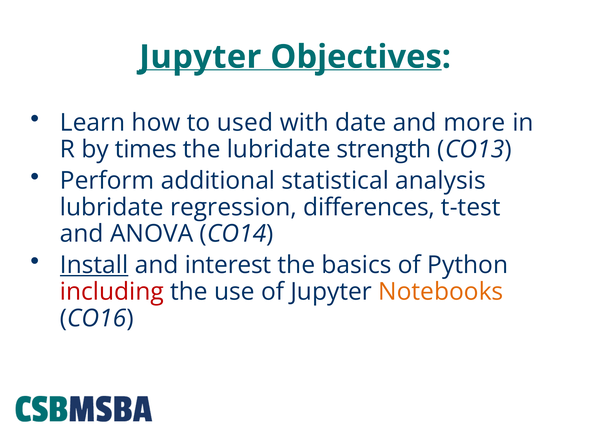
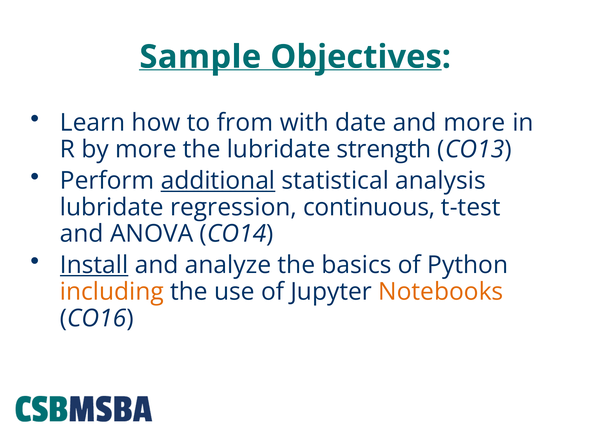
Jupyter: Jupyter -> Sample (200, 57)
used: used -> from (245, 123)
by times: times -> more (146, 149)
additional underline: none -> present (218, 180)
differences: differences -> continuous (369, 207)
interest: interest -> analyze (228, 265)
including colour: red -> orange (112, 291)
